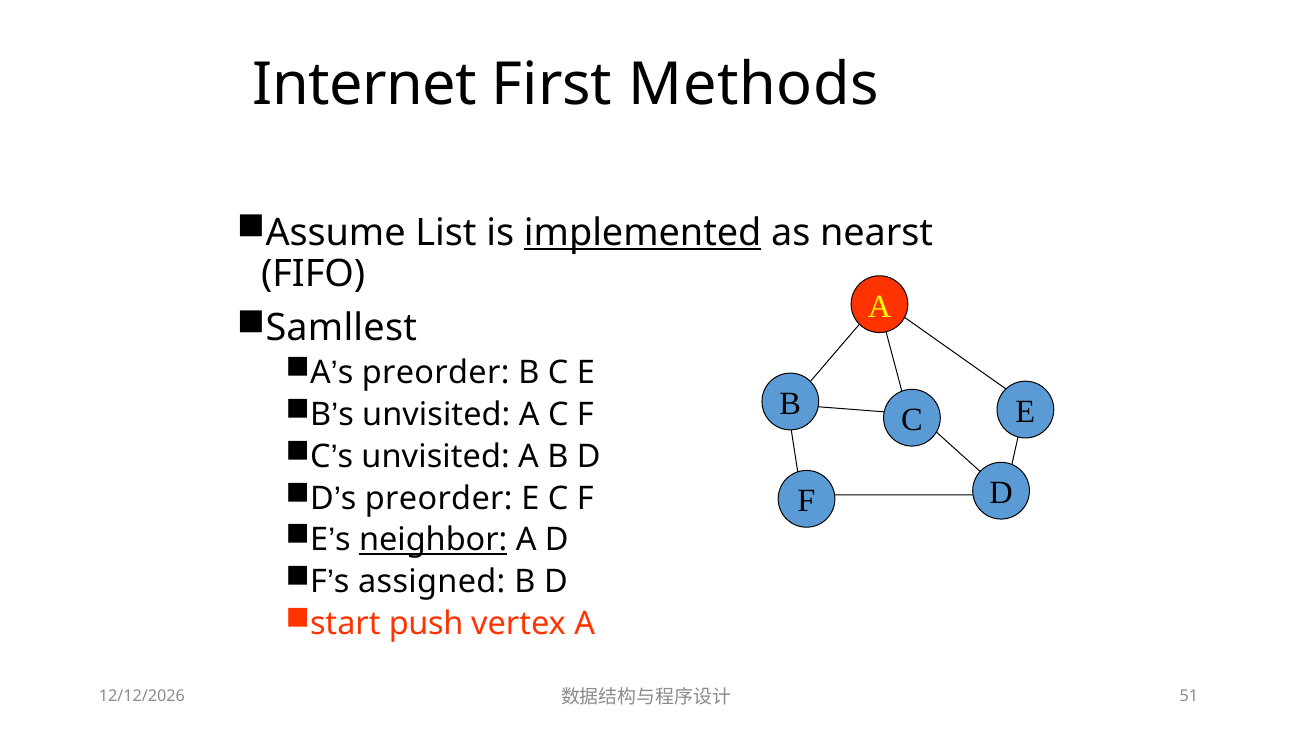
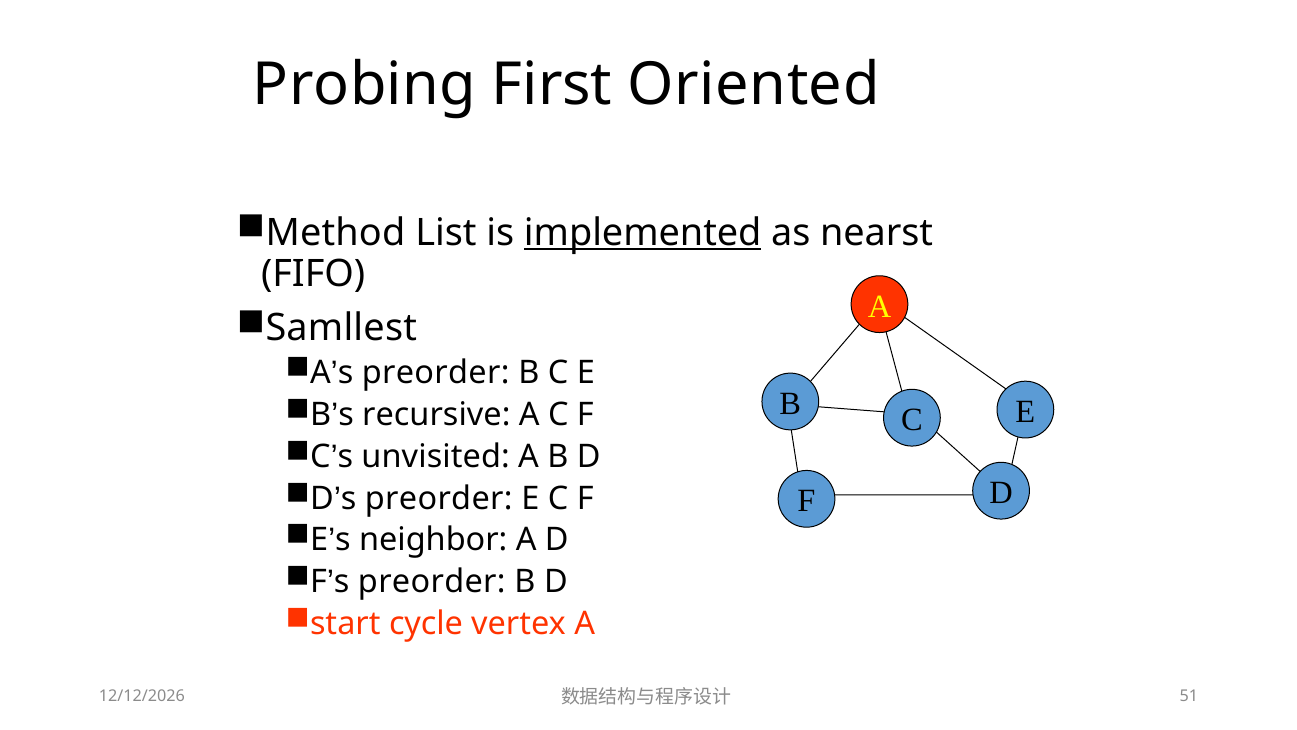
Internet: Internet -> Probing (364, 85)
Methods: Methods -> Oriented (754, 85)
Assume: Assume -> Method (335, 233)
unvisited: unvisited -> recursive (436, 415)
neighbor underline: present -> none (433, 540)
assigned: assigned -> preorder (432, 581)
push: push -> cycle (426, 623)
